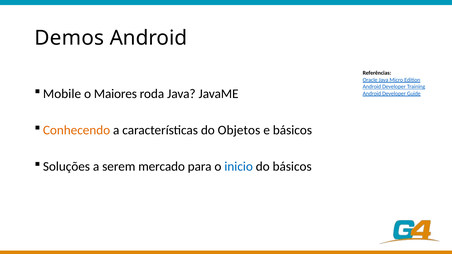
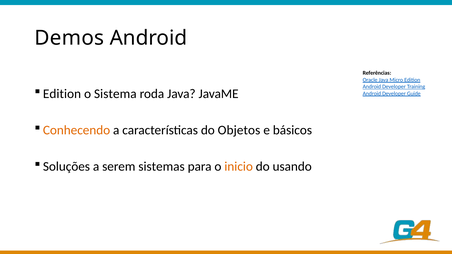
Mobile: Mobile -> Edition (62, 94)
Maiores: Maiores -> Sistema (115, 94)
mercado: mercado -> sistemas (162, 167)
inicio colour: blue -> orange (239, 167)
do básicos: básicos -> usando (292, 167)
